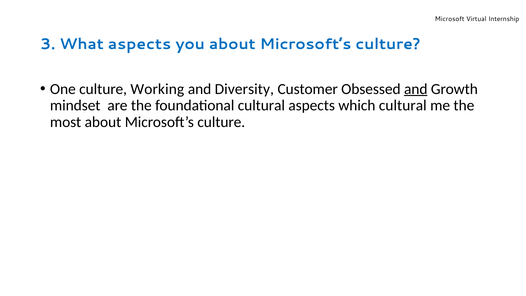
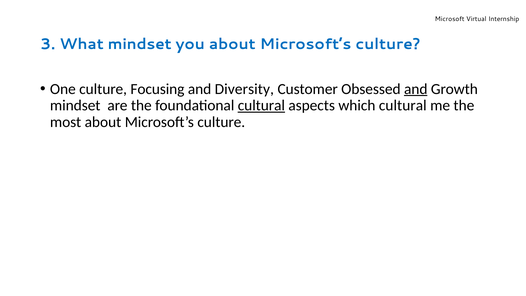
What aspects: aspects -> mindset (140, 44)
Working: Working -> Focusing (157, 89)
cultural underline: none -> present (261, 106)
